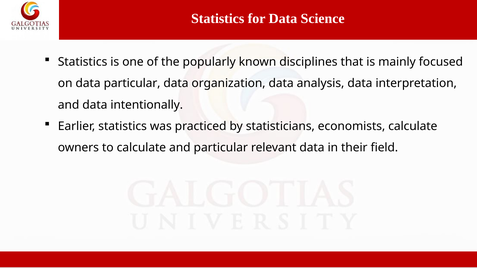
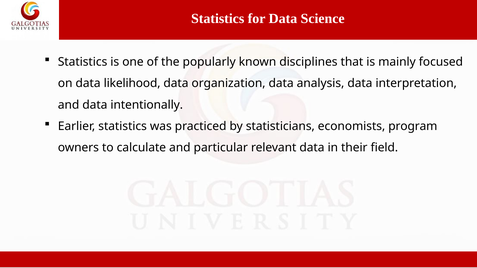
data particular: particular -> likelihood (132, 83)
economists calculate: calculate -> program (413, 126)
